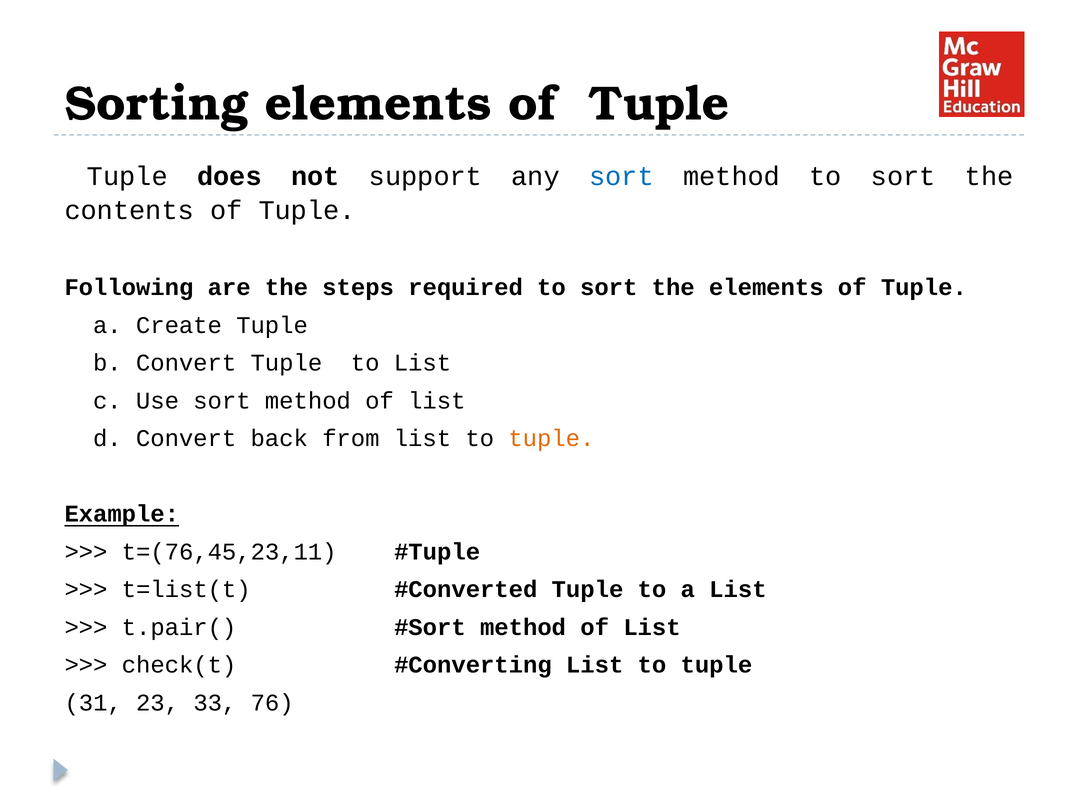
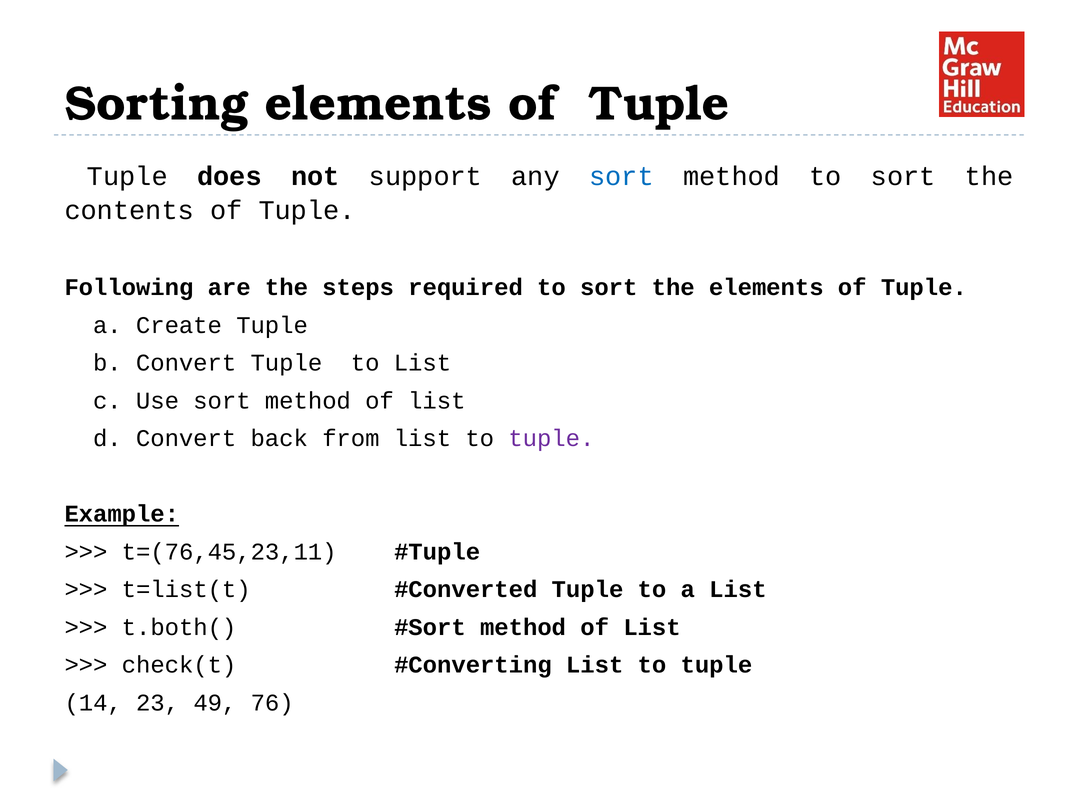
tuple colour: orange -> purple (551, 438)
t.pair(: t.pair( -> t.both( (179, 627)
31: 31 -> 14 (93, 702)
33: 33 -> 49 (215, 702)
